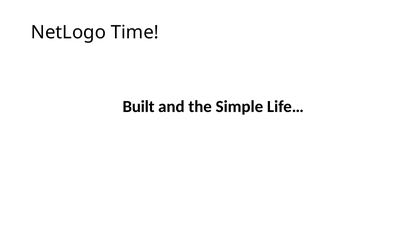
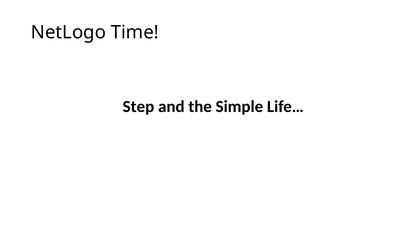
Built: Built -> Step (138, 107)
